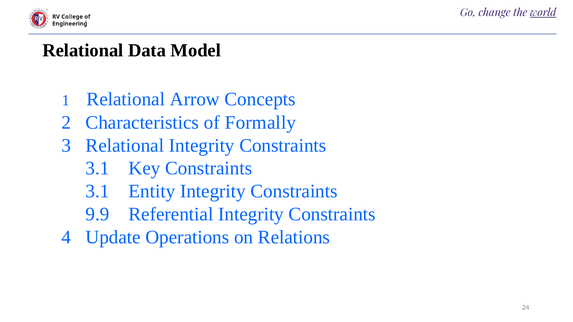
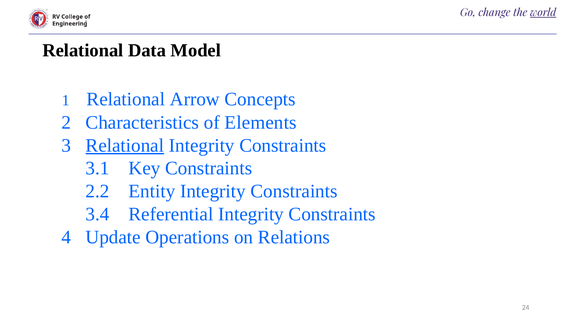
Formally: Formally -> Elements (261, 123)
Relational underline: none -> present (125, 146)
3.1: 3.1 -> 2.2 (98, 191)
9.9: 9.9 -> 3.4 (98, 214)
